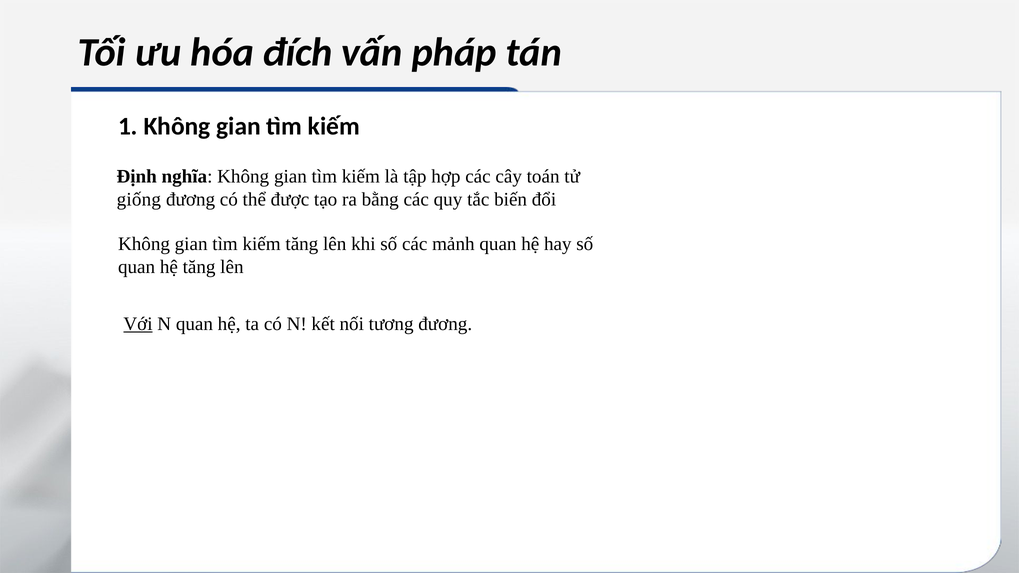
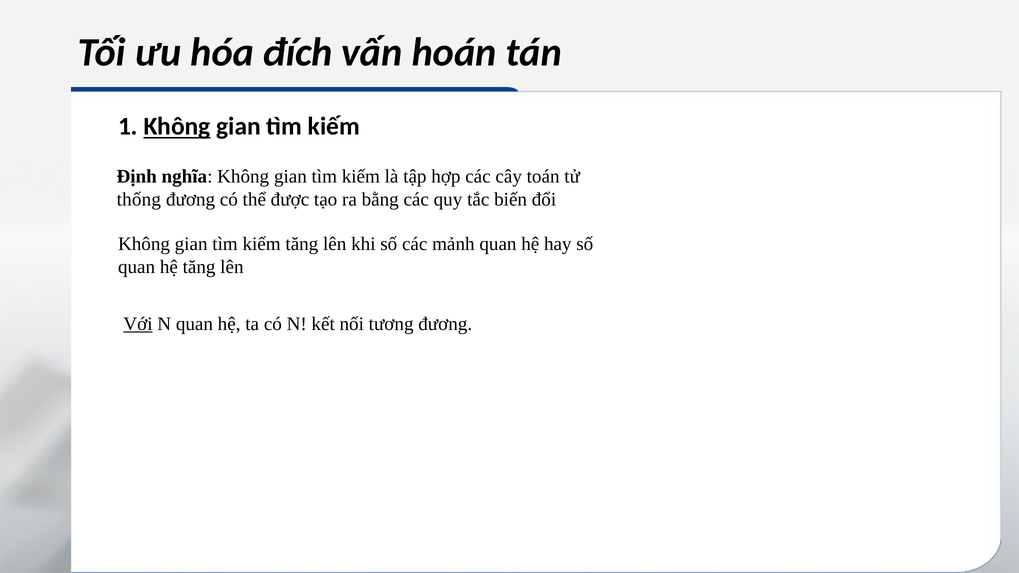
pháp: pháp -> hoán (454, 52)
Không underline: none -> present (177, 127)
giống: giống -> thống (139, 200)
